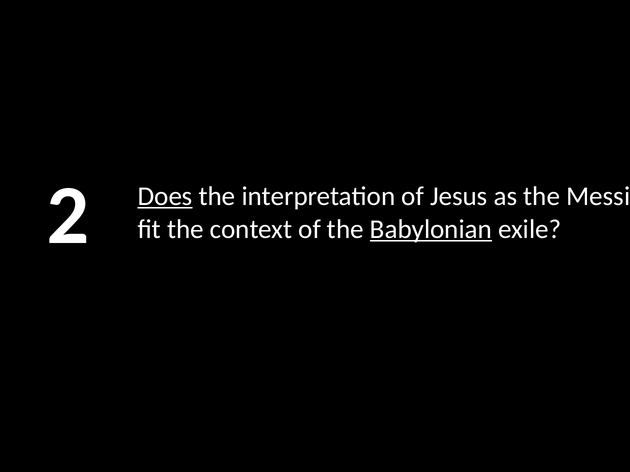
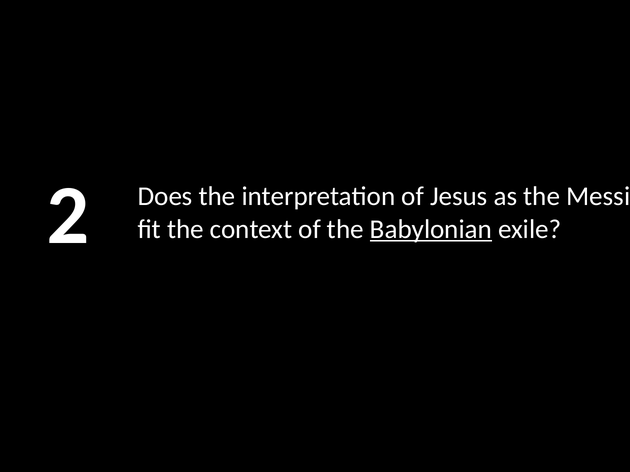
Does underline: present -> none (165, 196)
